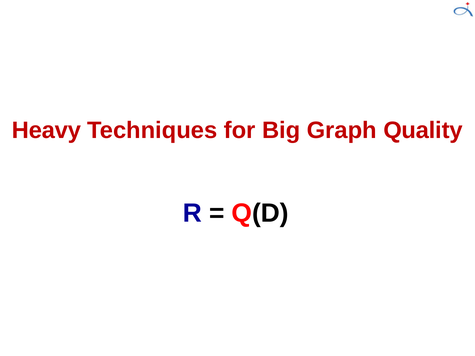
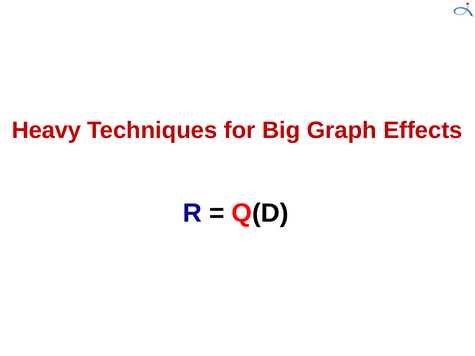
Quality: Quality -> Effects (423, 130)
